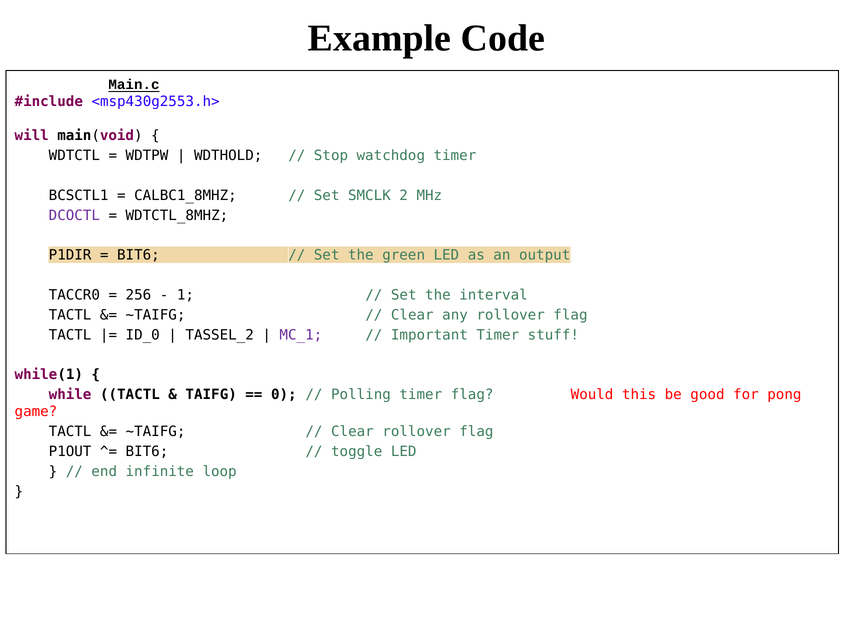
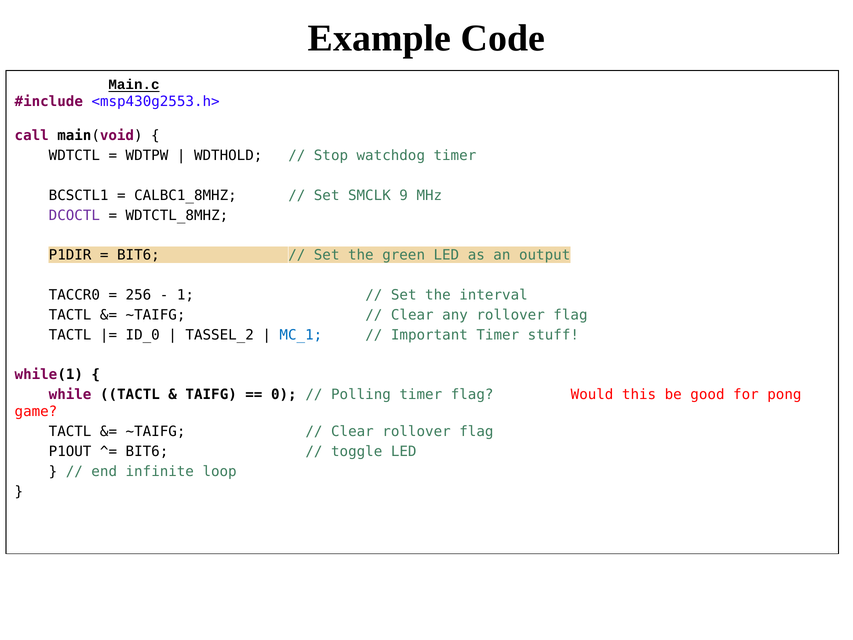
will: will -> call (32, 136)
2: 2 -> 9 (404, 195)
MC_1 colour: purple -> blue (301, 335)
